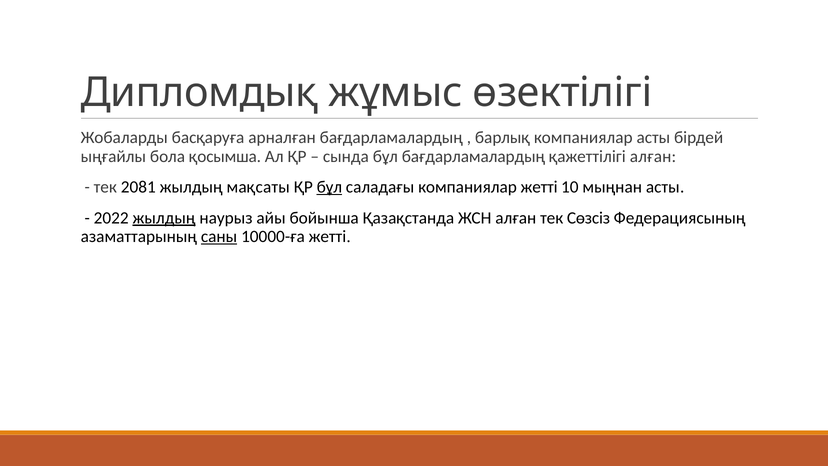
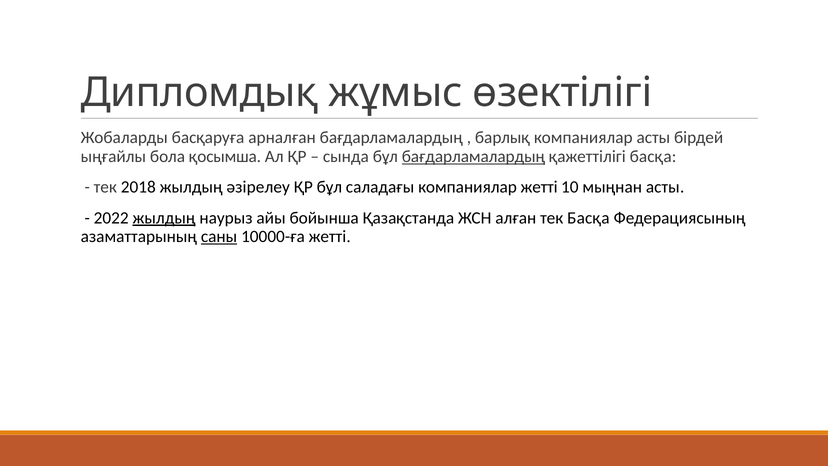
бағдарламалардың underline: none -> present (473, 156)
қажеттілігі алған: алған -> басқа (653, 156)
2081: 2081 -> 2018 (138, 187)
мақсаты: мақсаты -> әзірелеу (258, 187)
бұл underline: present -> none (329, 187)
тек Сөзсіз: Сөзсіз -> Басқа (588, 218)
